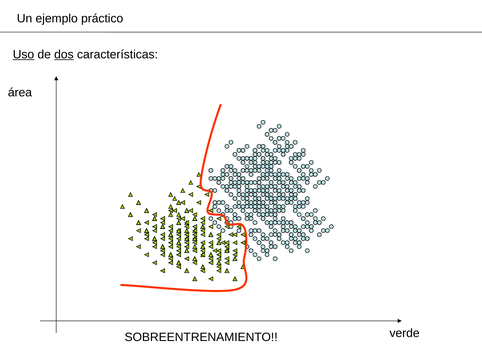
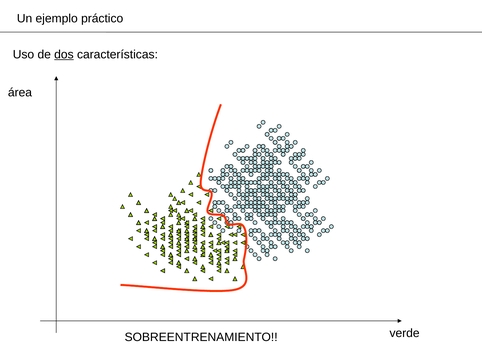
Uso underline: present -> none (23, 55)
